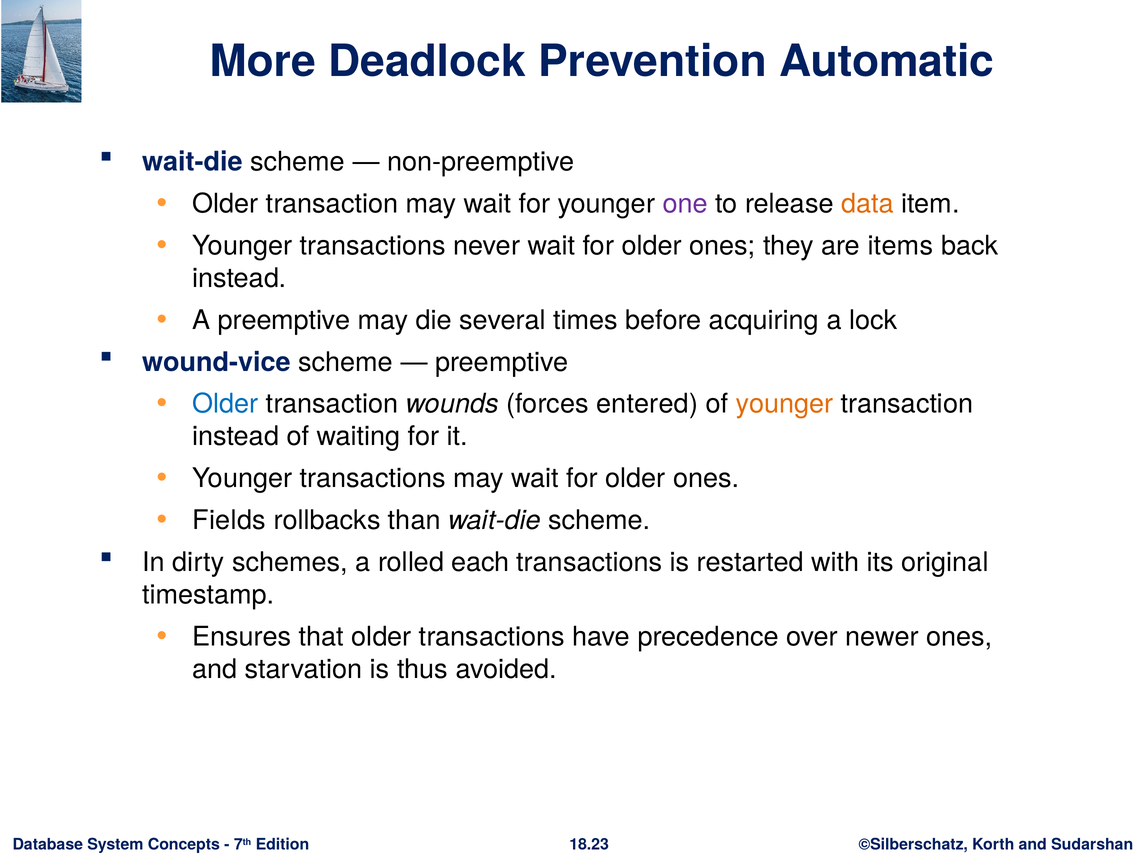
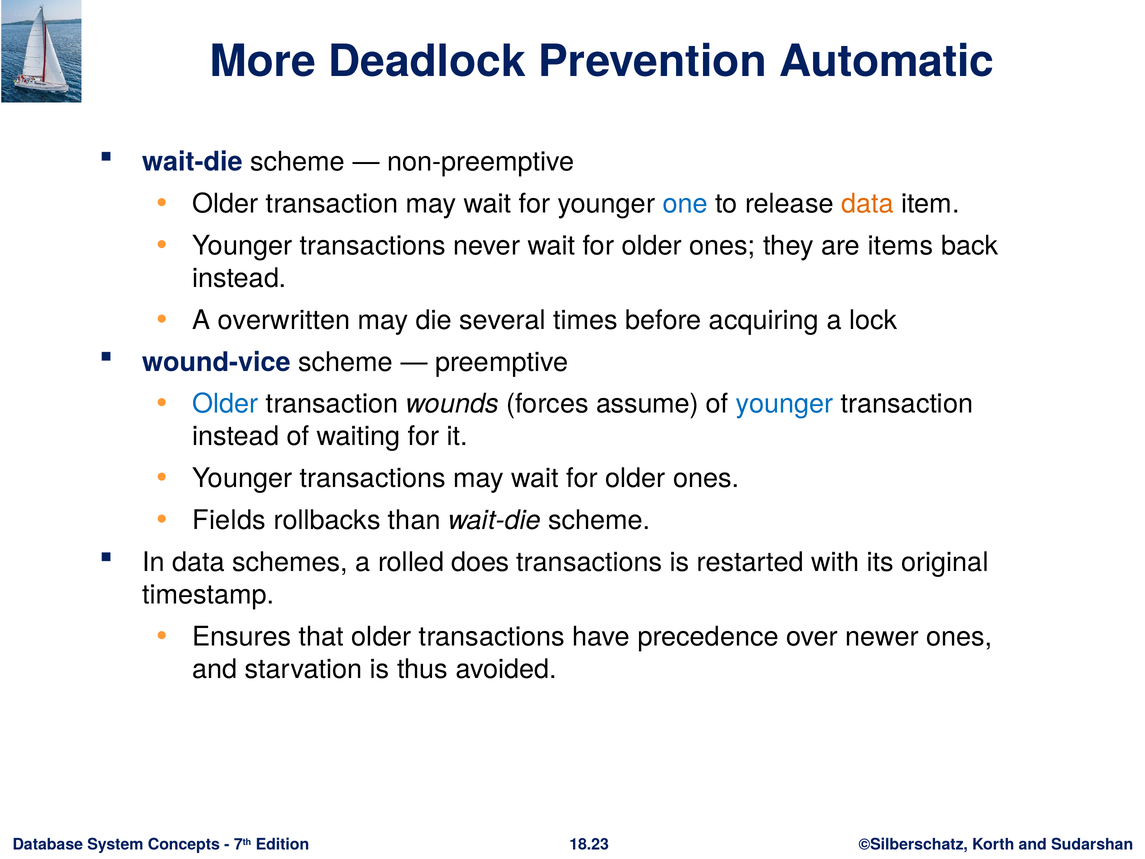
one colour: purple -> blue (685, 204)
A preemptive: preemptive -> overwritten (284, 320)
entered: entered -> assume (647, 404)
younger colour: orange -> blue (785, 404)
In dirty: dirty -> data (198, 562)
each: each -> does (480, 562)
